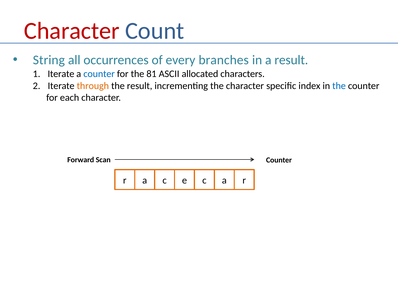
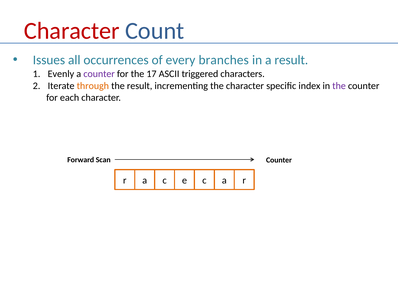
String: String -> Issues (49, 60)
Iterate: Iterate -> Evenly (61, 74)
counter colour: blue -> purple (99, 74)
81: 81 -> 17 (151, 74)
allocated: allocated -> triggered (200, 74)
the colour: blue -> purple (339, 86)
